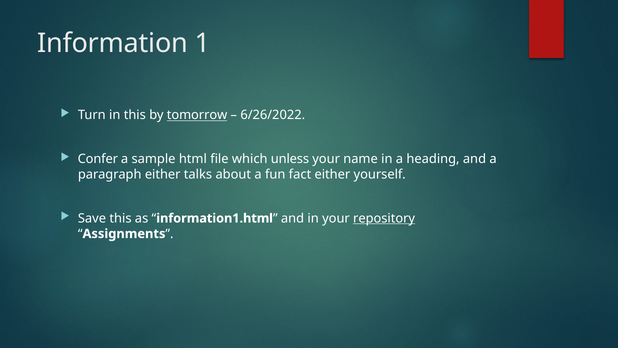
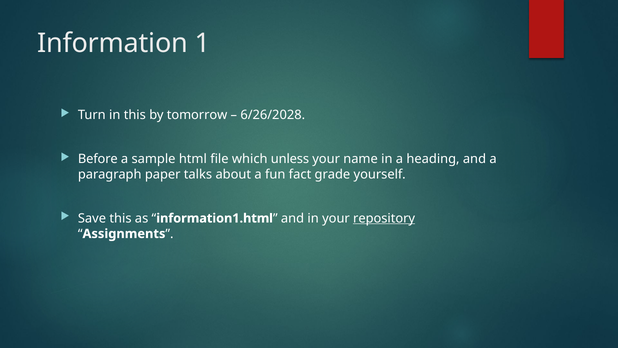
tomorrow underline: present -> none (197, 115)
6/26/2022: 6/26/2022 -> 6/26/2028 (273, 115)
Confer: Confer -> Before (98, 159)
paragraph either: either -> paper (163, 174)
fact either: either -> grade (332, 174)
